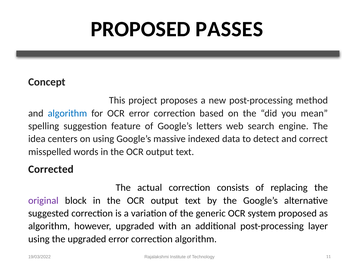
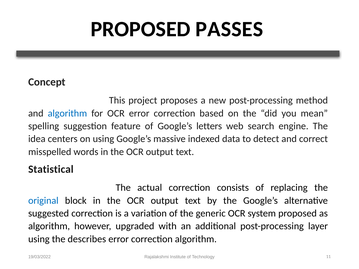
Corrected: Corrected -> Statistical (51, 169)
original colour: purple -> blue (43, 201)
the upgraded: upgraded -> describes (87, 239)
